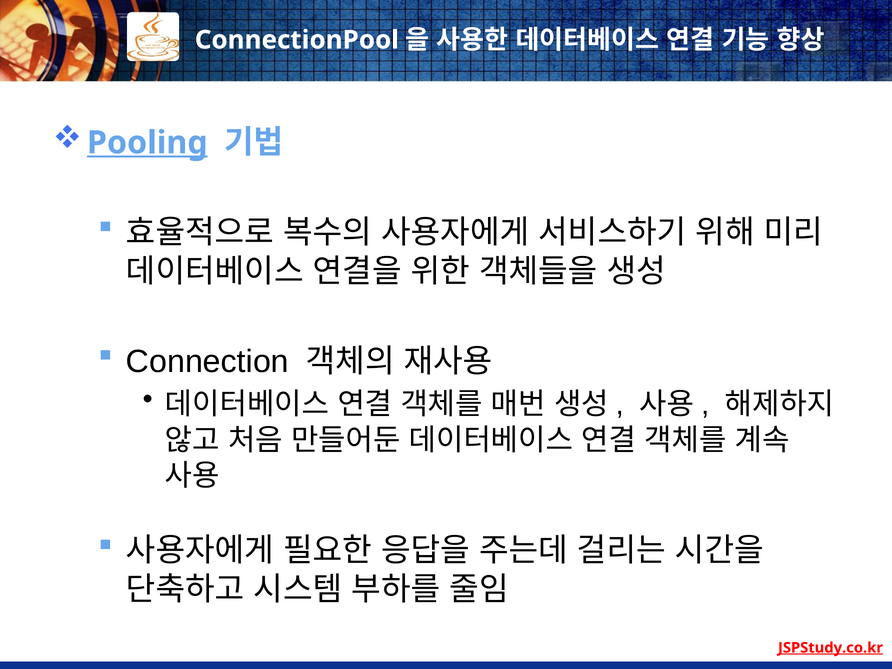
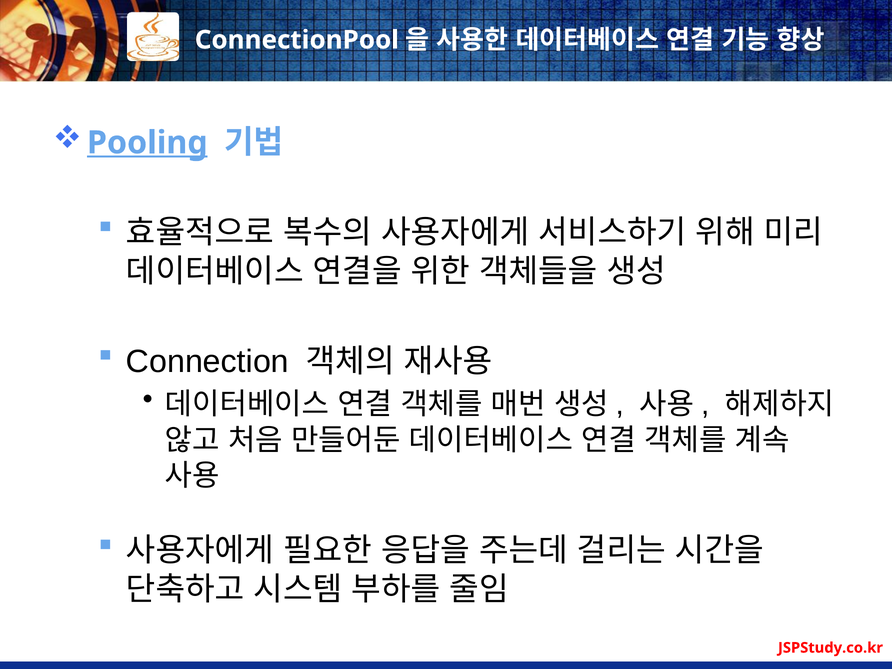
JSPStudy.co.kr underline: present -> none (830, 648)
